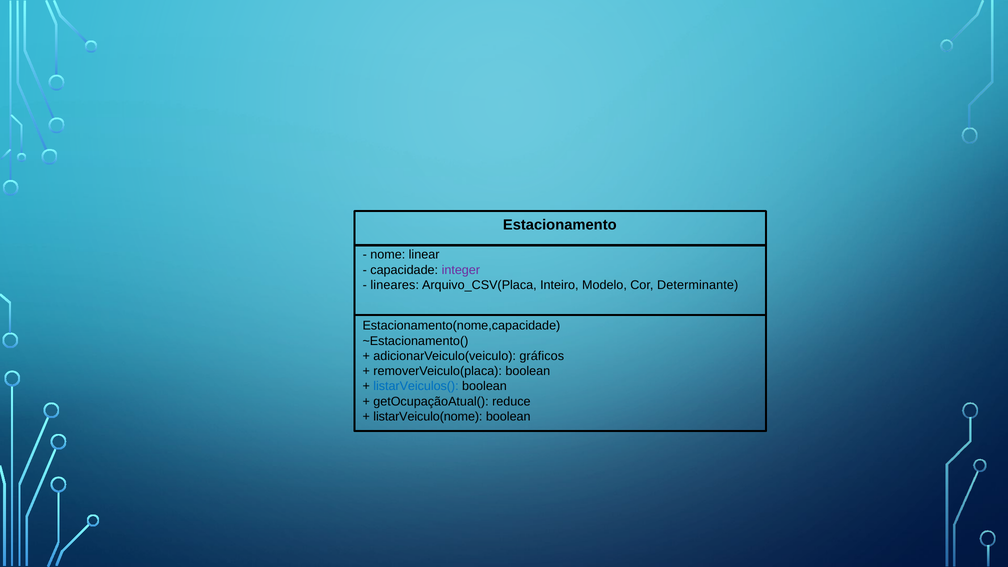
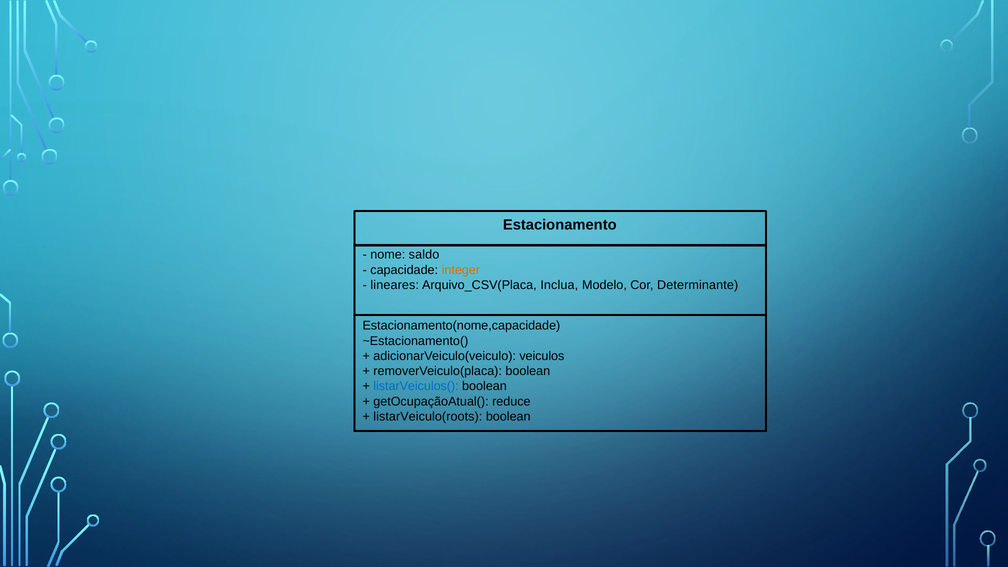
linear: linear -> saldo (424, 255)
integer colour: purple -> orange (461, 270)
Inteiro: Inteiro -> Inclua (559, 285)
gráficos: gráficos -> veiculos (542, 356)
listarVeiculo(nome: listarVeiculo(nome -> listarVeiculo(roots (428, 417)
